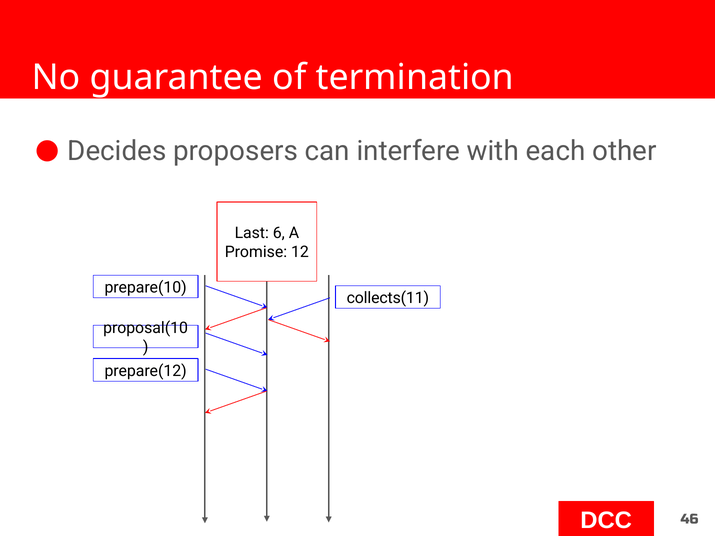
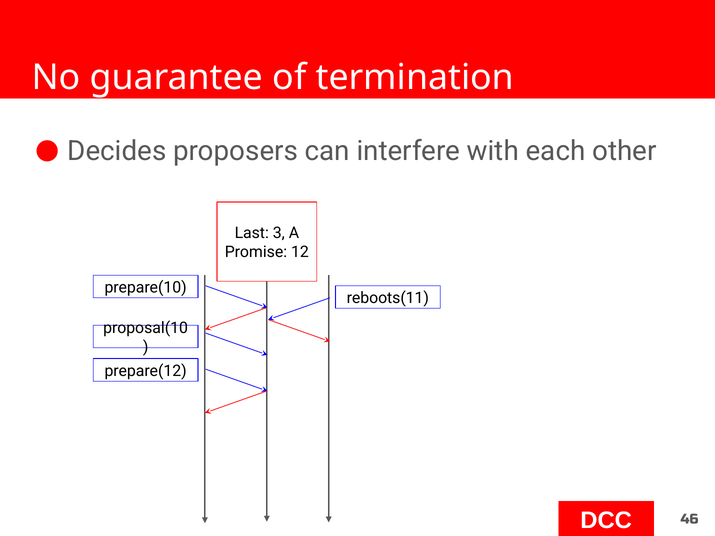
6: 6 -> 3 (279, 233)
collects(11: collects(11 -> reboots(11 (388, 298)
